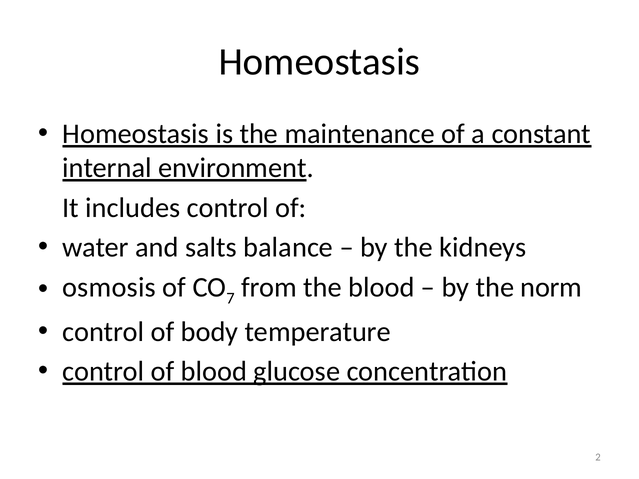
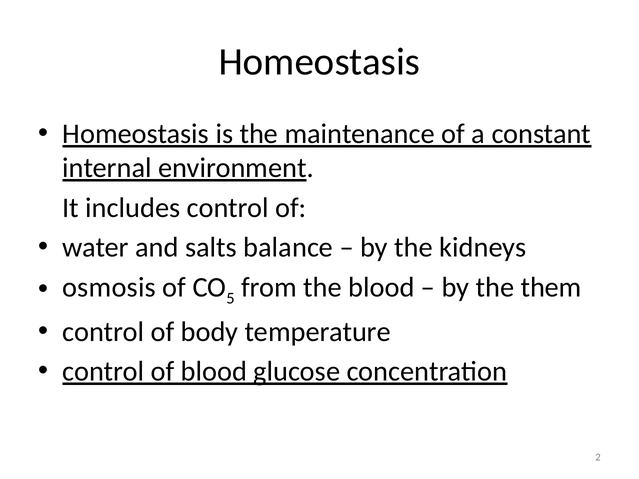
7: 7 -> 5 (230, 299)
norm: norm -> them (551, 287)
